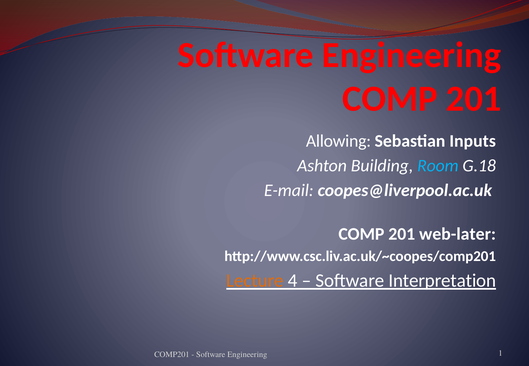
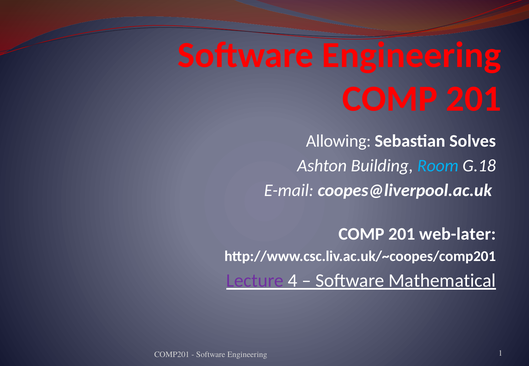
Inputs: Inputs -> Solves (473, 141)
Lecture colour: orange -> purple (255, 281)
Interpretation: Interpretation -> Mathematical (442, 281)
